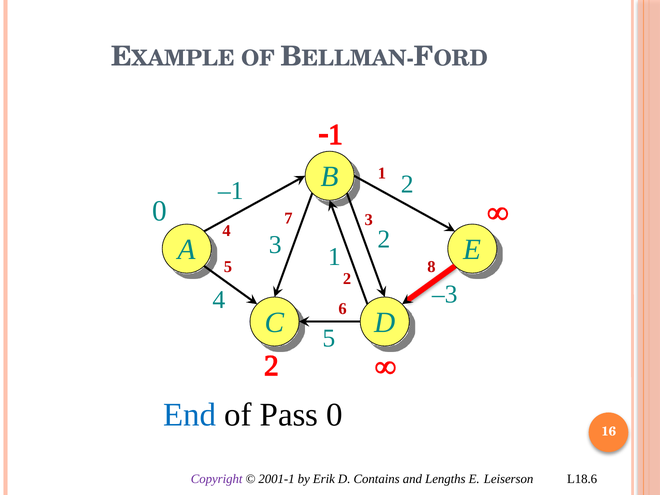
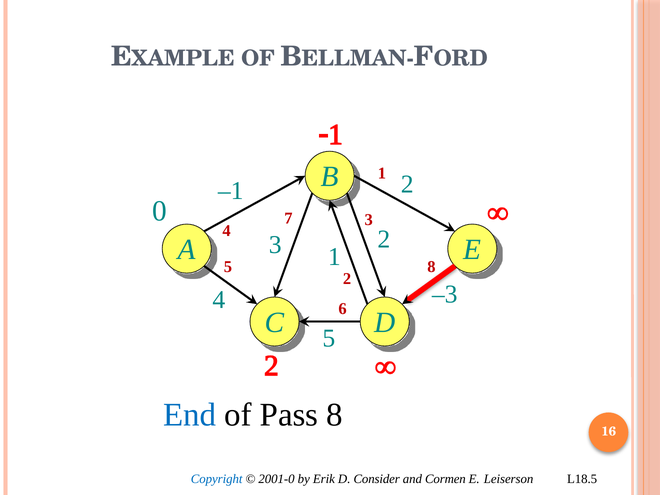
Pass 0: 0 -> 8 (335, 415)
Copyright colour: purple -> blue (217, 479)
2001-1: 2001-1 -> 2001-0 (277, 479)
Contains: Contains -> Consider (377, 479)
Lengths: Lengths -> Cormen (445, 479)
L18.6: L18.6 -> L18.5 (582, 479)
